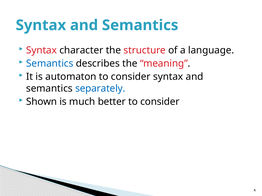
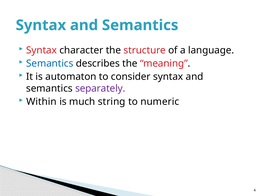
separately colour: blue -> purple (100, 89)
Shown: Shown -> Within (41, 102)
better: better -> string (112, 102)
consider: consider -> numeric (160, 102)
